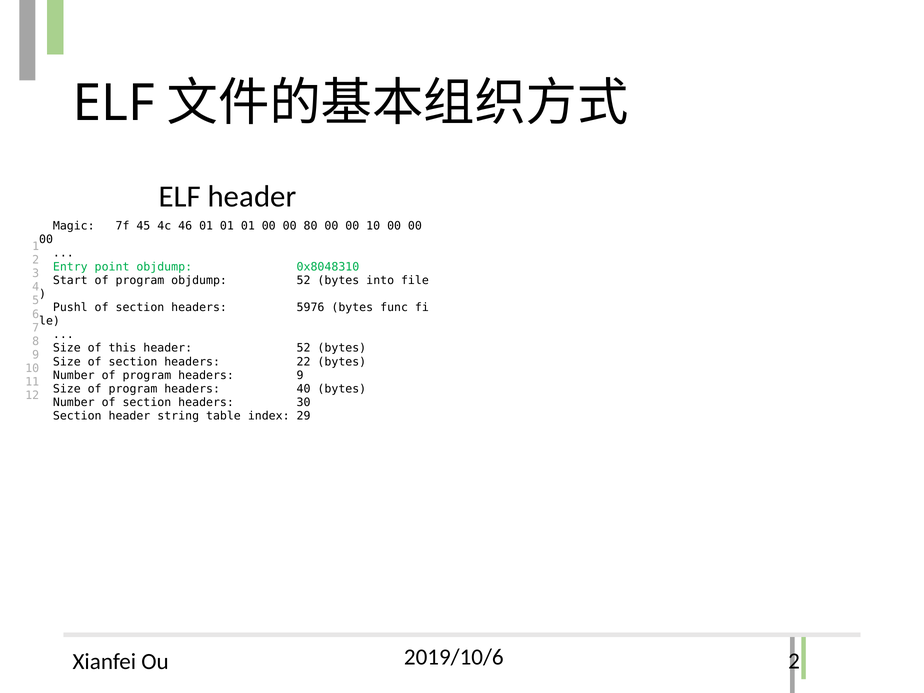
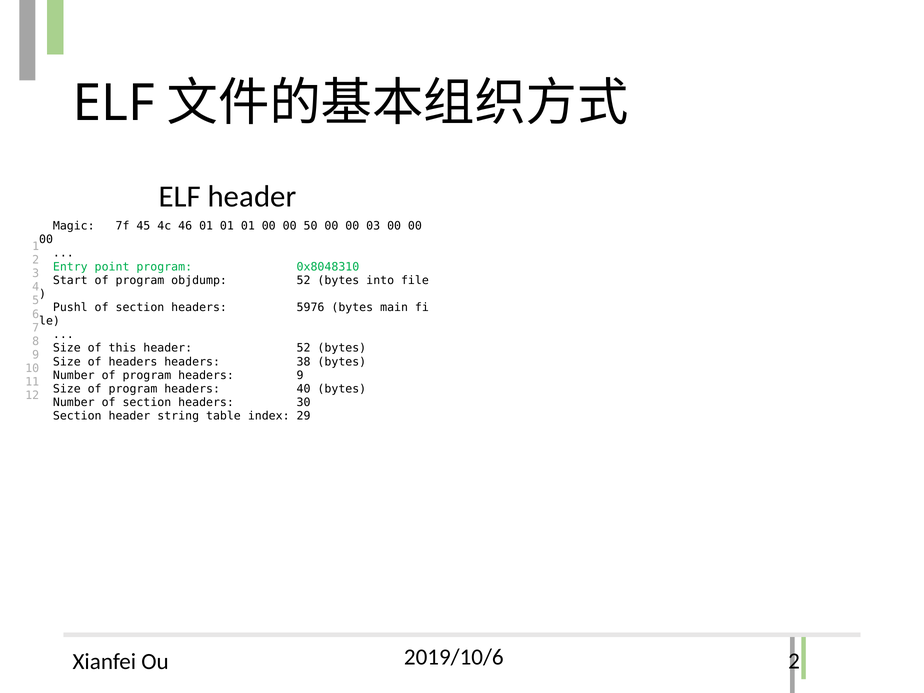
80: 80 -> 50 (311, 226)
00 10: 10 -> 03 (373, 226)
point objdump: objdump -> program (164, 267)
func: func -> main (394, 307)
Size of section: section -> headers (133, 362)
22: 22 -> 38 (304, 362)
